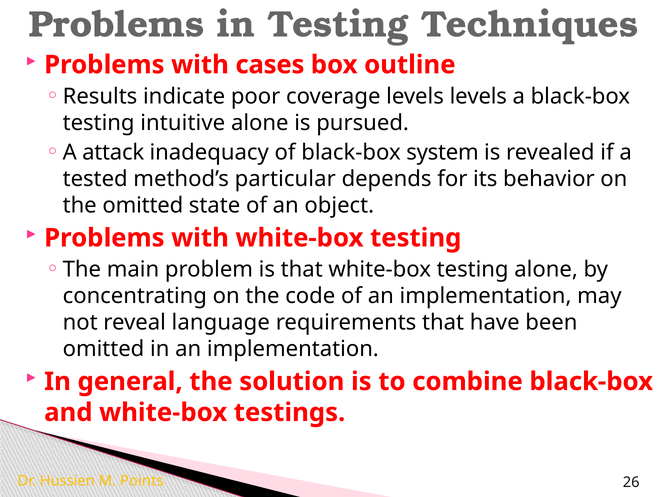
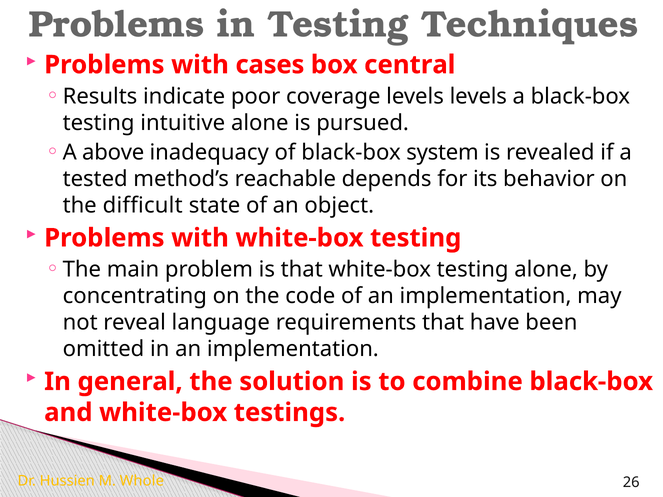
outline: outline -> central (410, 65)
attack: attack -> above (113, 152)
particular: particular -> reachable (285, 179)
the omitted: omitted -> difficult (143, 205)
Points: Points -> Whole (142, 481)
